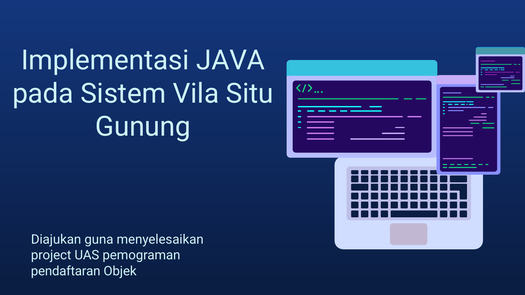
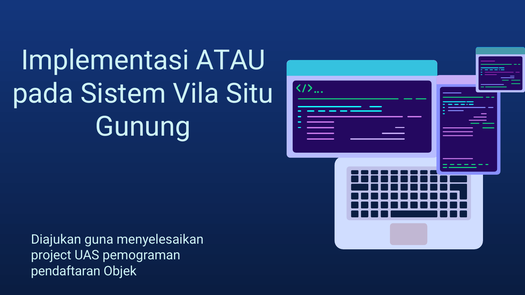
JAVA: JAVA -> ATAU (231, 60)
